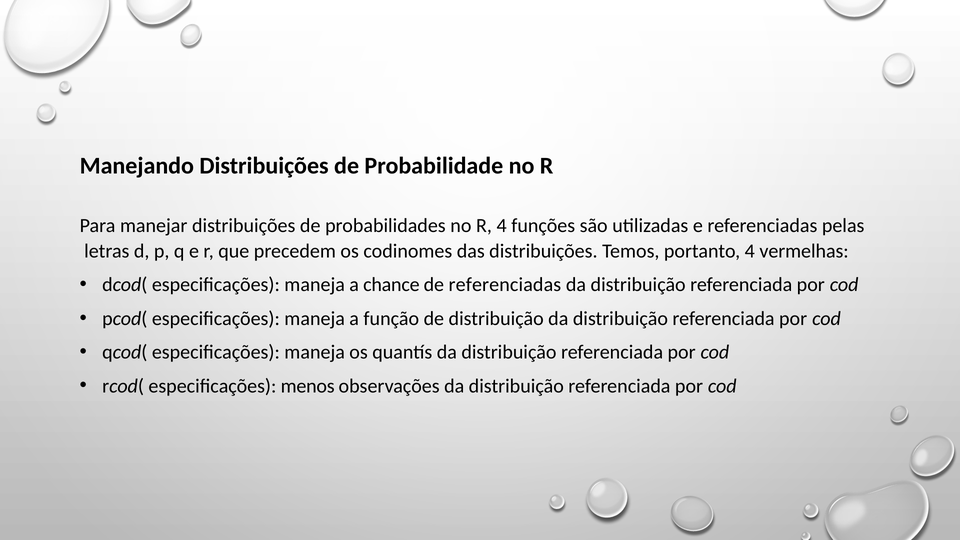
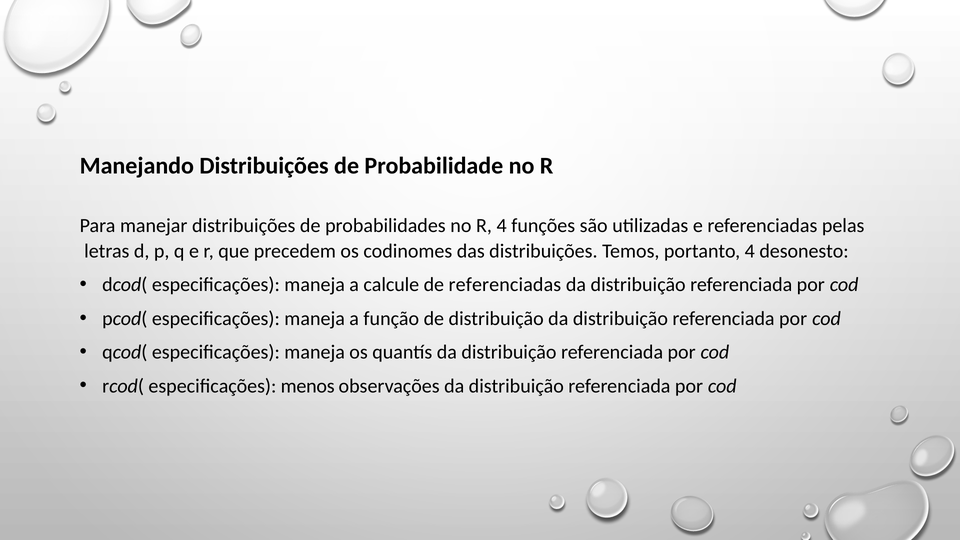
vermelhas: vermelhas -> desonesto (804, 251)
chance: chance -> calcule (391, 285)
